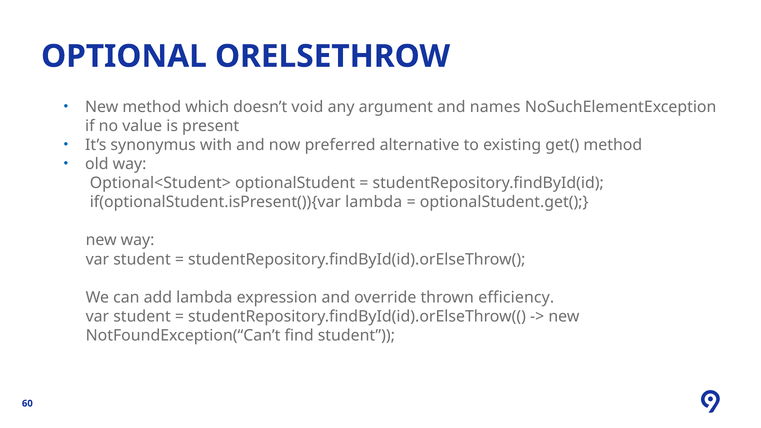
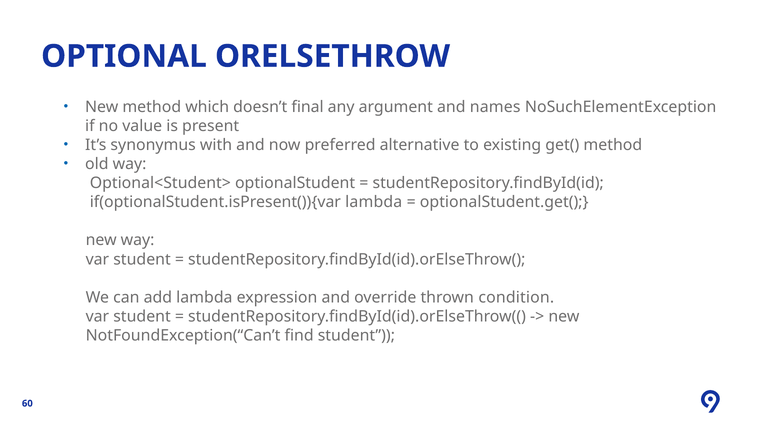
void: void -> final (308, 107)
efficiency: efficiency -> condition (516, 297)
